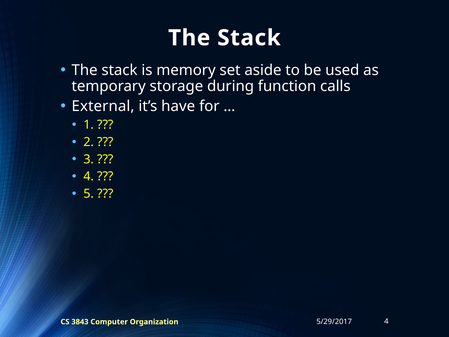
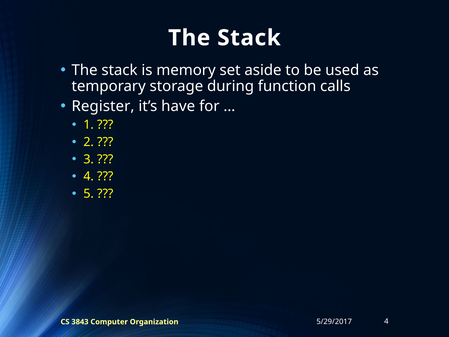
External: External -> Register (103, 106)
